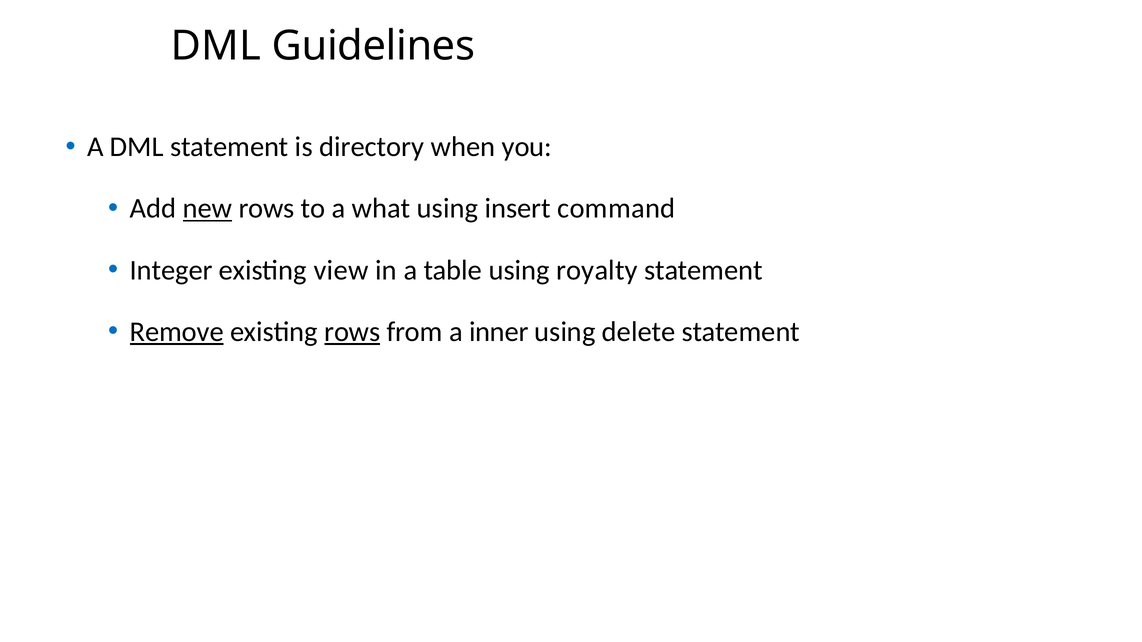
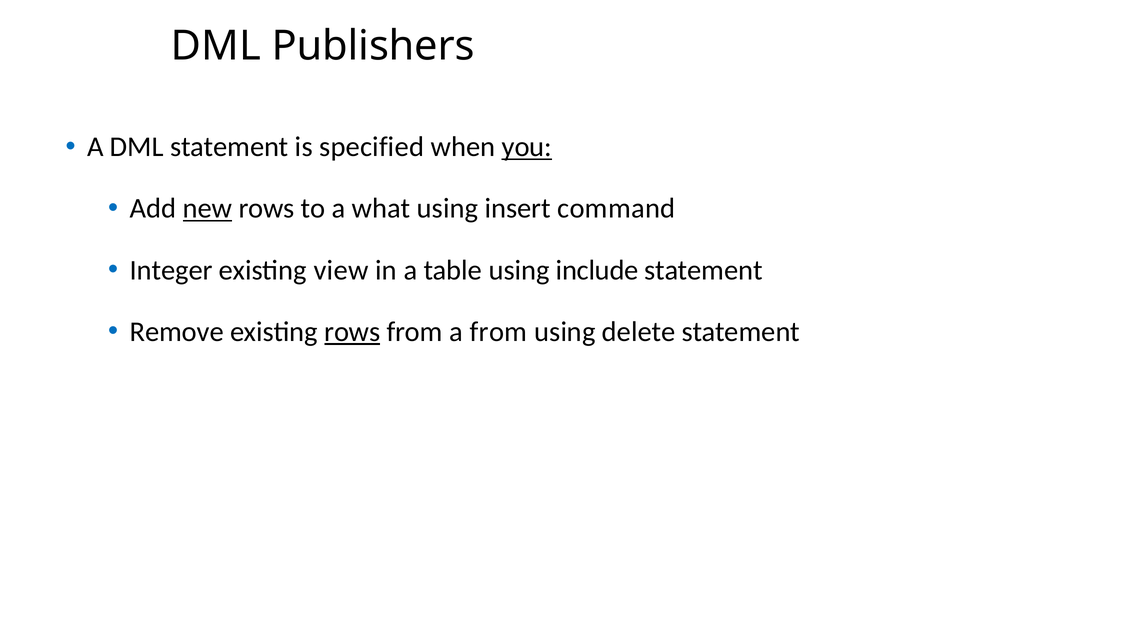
Guidelines: Guidelines -> Publishers (373, 46)
directory: directory -> specified (372, 147)
you underline: none -> present (527, 147)
royalty: royalty -> include (597, 270)
Remove underline: present -> none (177, 332)
a inner: inner -> from (499, 332)
